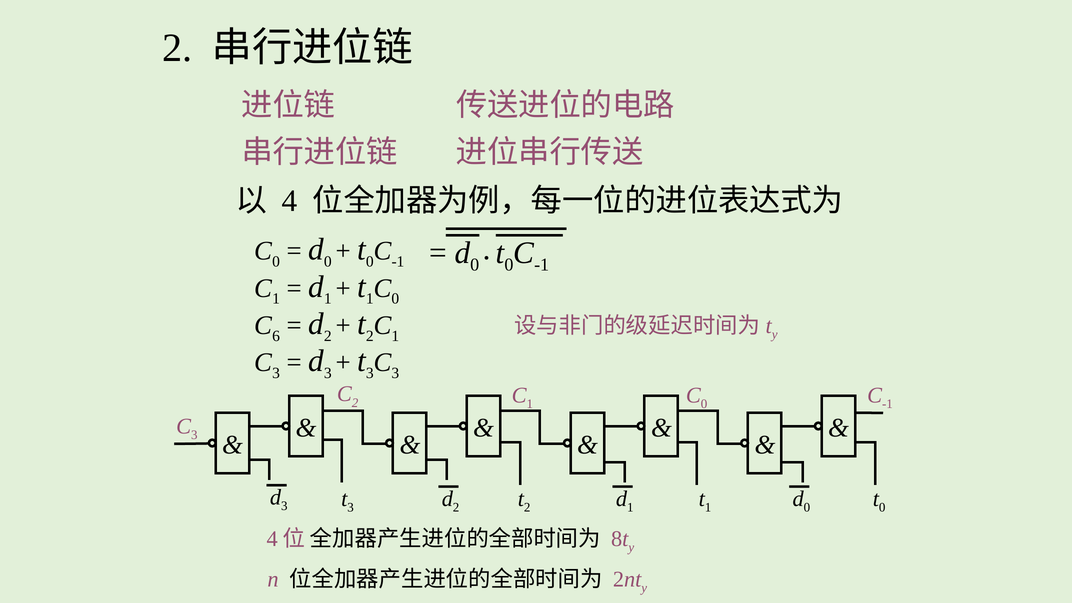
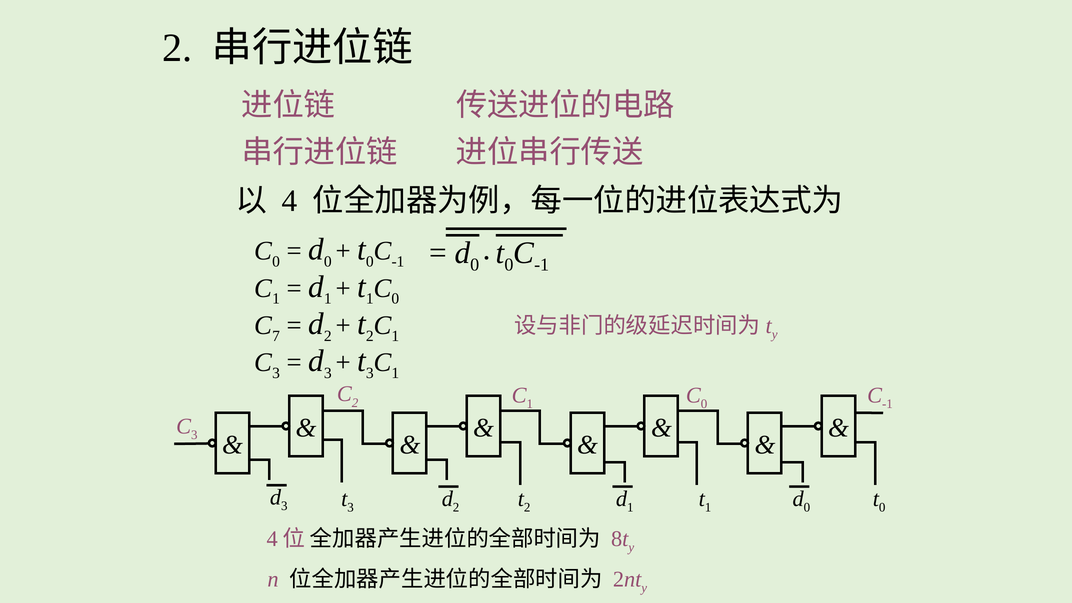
6: 6 -> 7 (276, 336)
3: 3 -> 1 (395, 373)
